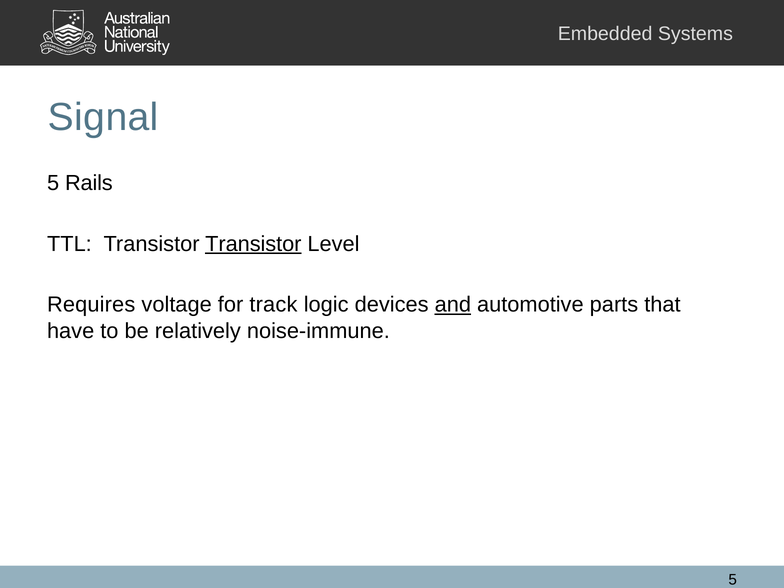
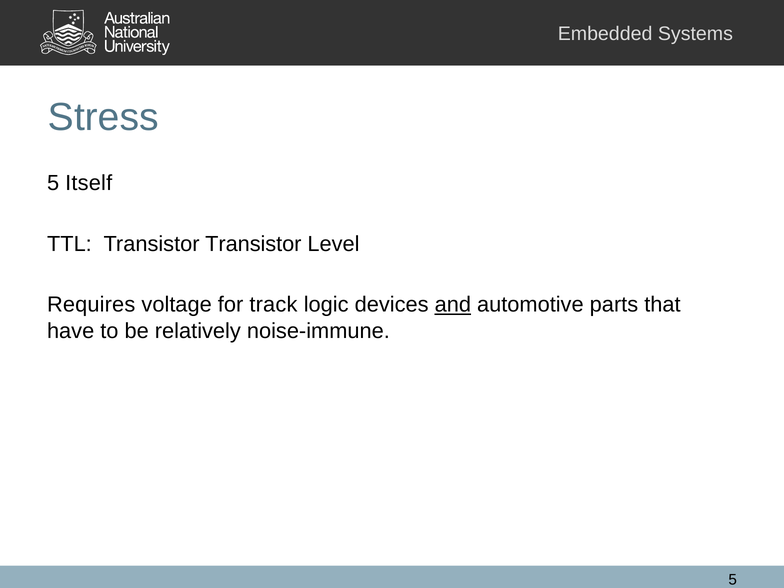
Signal: Signal -> Stress (103, 117)
Rails: Rails -> Itself (89, 183)
Transistor underline: present -> none (253, 244)
